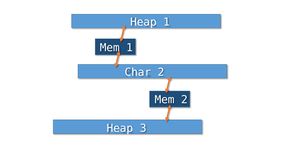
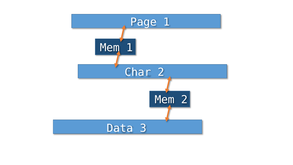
Heap: Heap -> Page (144, 22)
Heap: Heap -> Data (120, 128)
